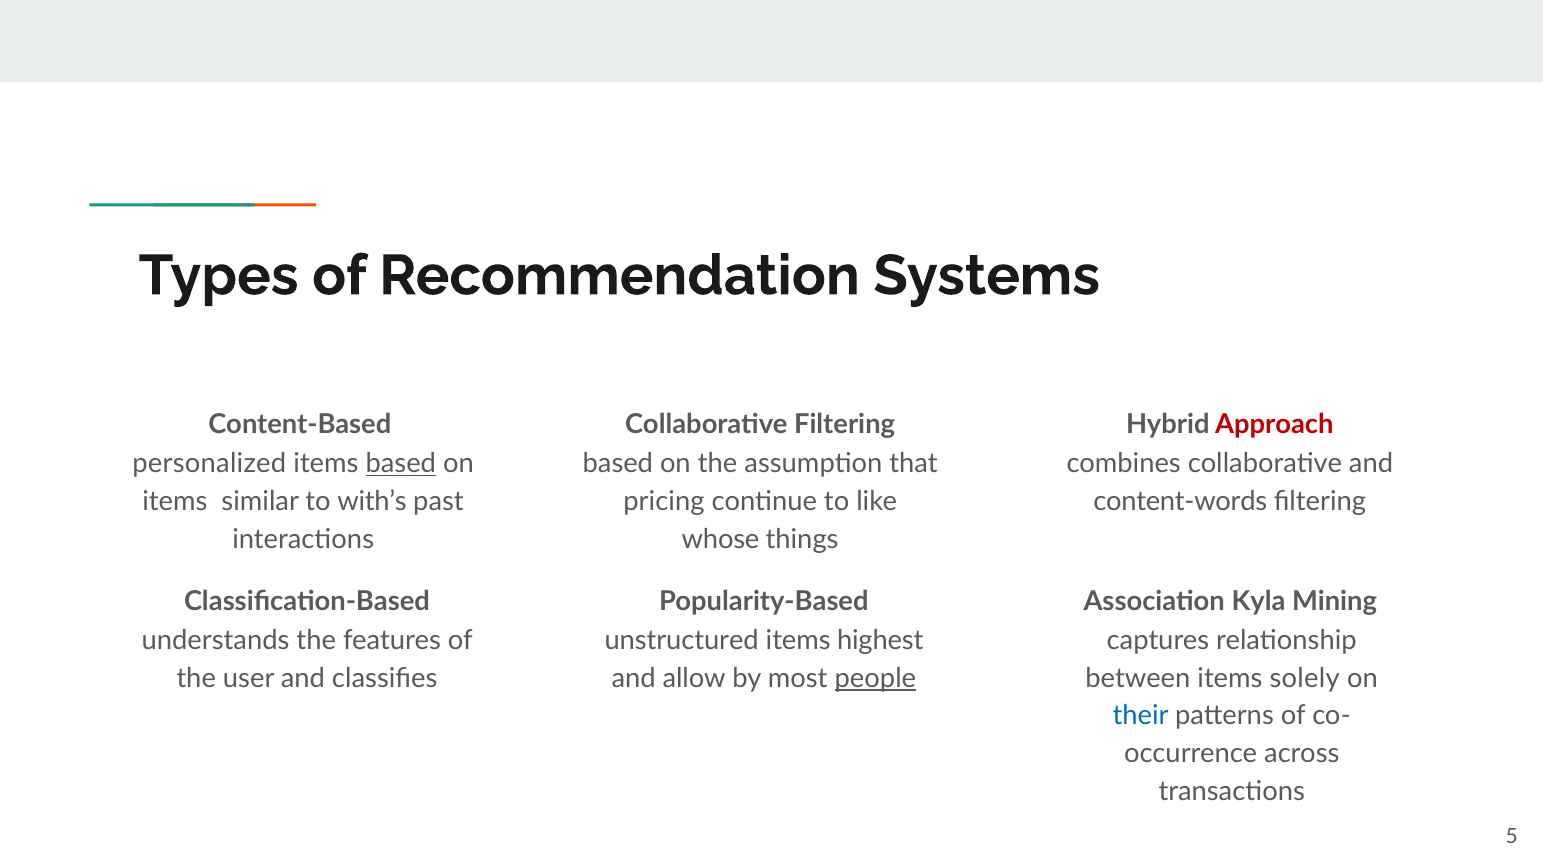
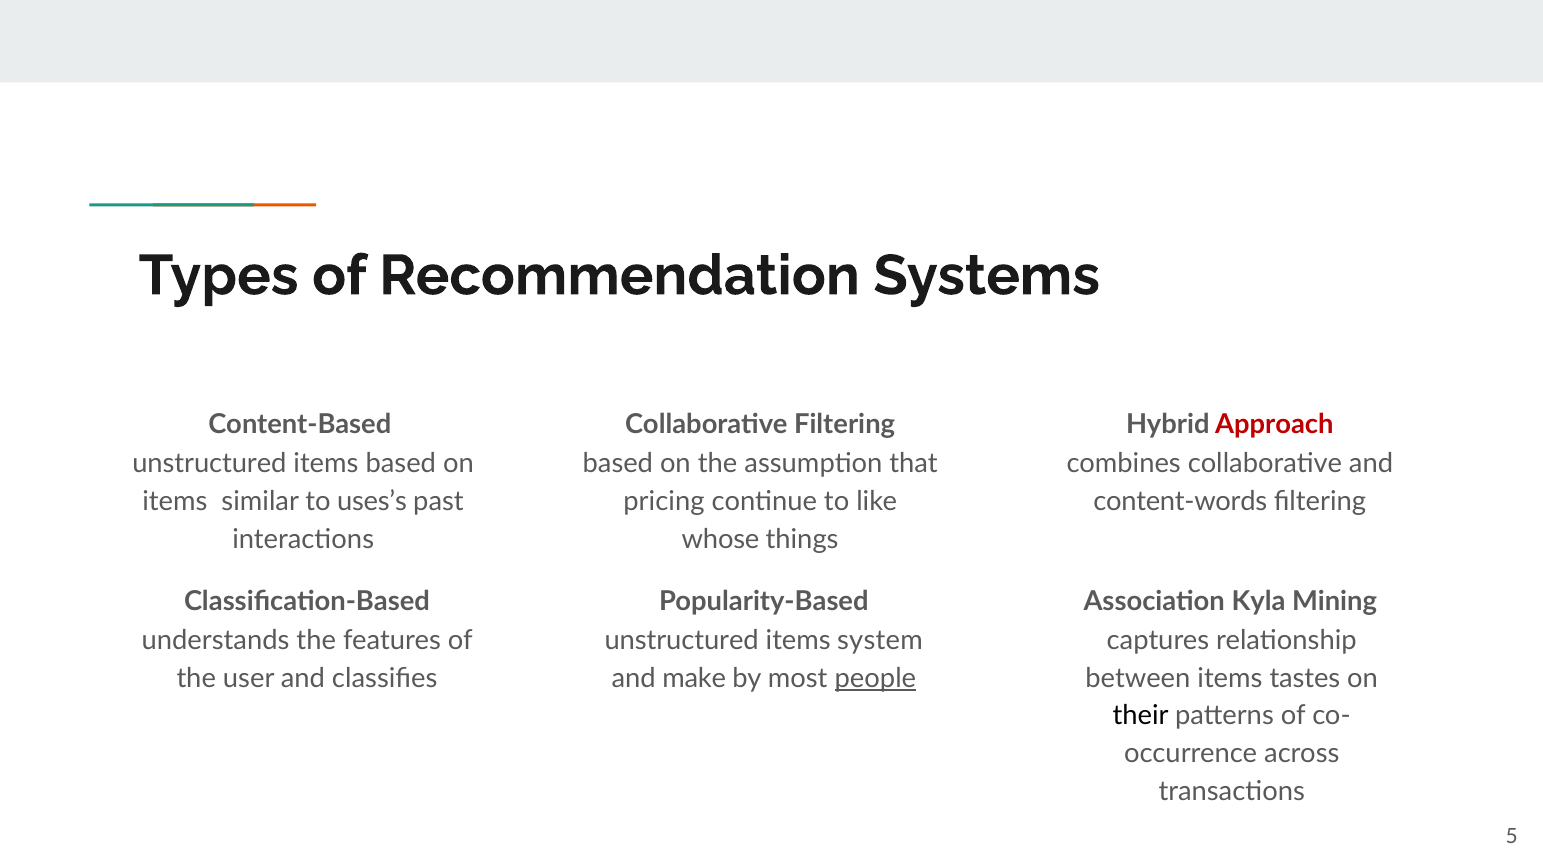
personalized: personalized -> unstructured (209, 464)
based underline: present -> none (401, 464)
with’s: with’s -> uses’s (372, 501)
highest: highest -> system (880, 640)
allow: allow -> make (694, 678)
solely: solely -> tastes (1305, 678)
their colour: blue -> black (1141, 716)
